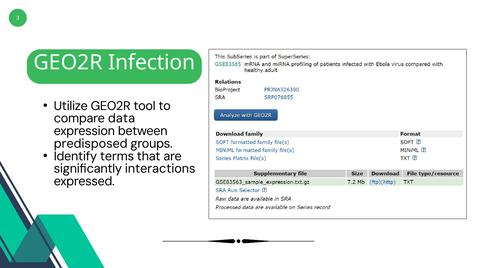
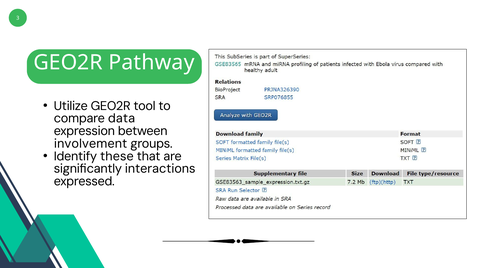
Infection: Infection -> Pathway (151, 62)
predisposed: predisposed -> involvement (91, 144)
terms: terms -> these (117, 156)
